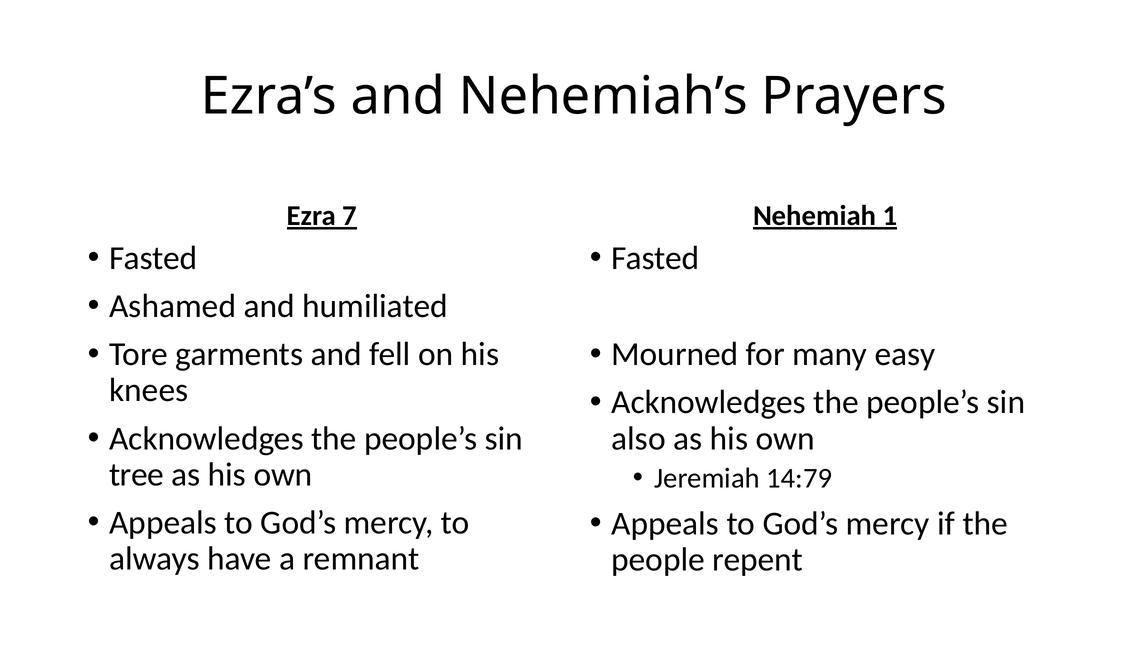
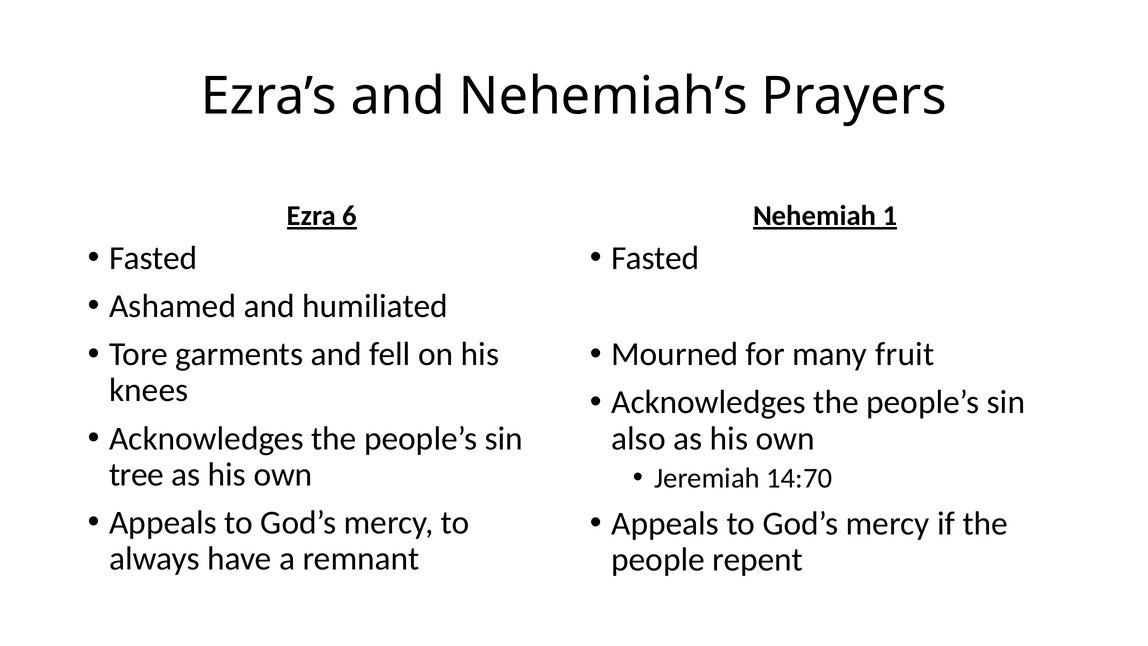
7: 7 -> 6 (350, 216)
easy: easy -> fruit (905, 354)
14:79: 14:79 -> 14:70 (799, 478)
